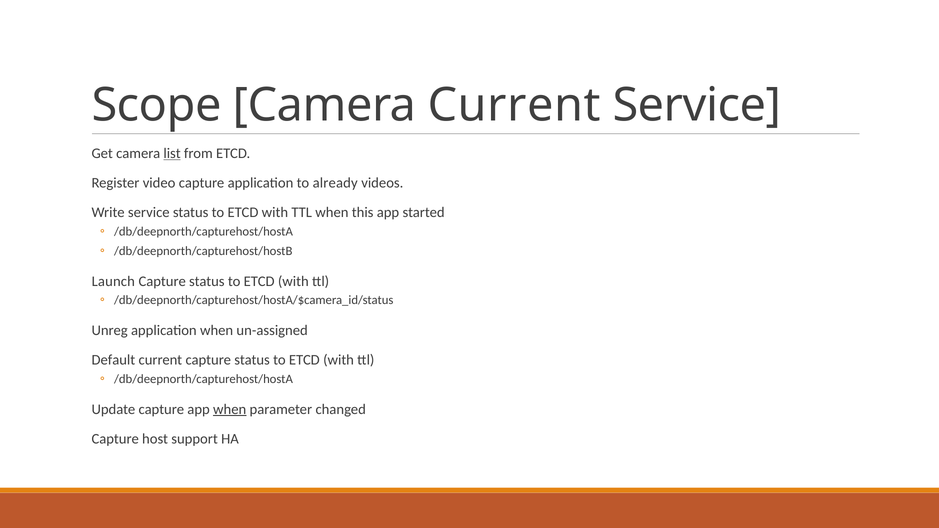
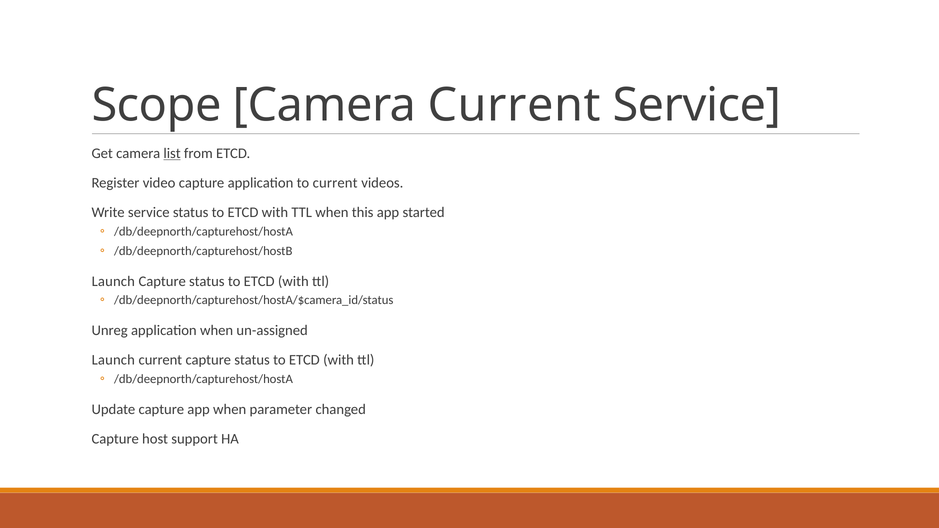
to already: already -> current (335, 183)
Default: Default -> Launch (113, 360)
when underline: present -> none (230, 409)
